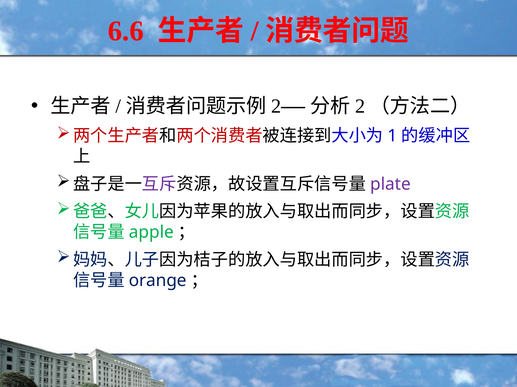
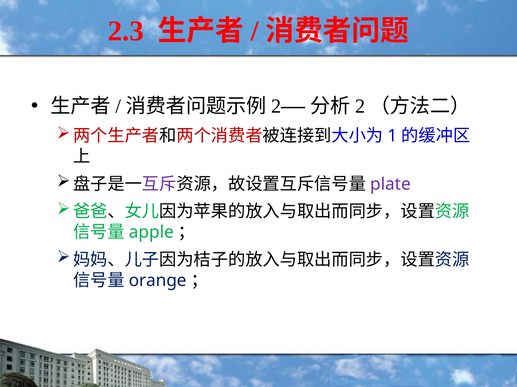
6.6: 6.6 -> 2.3 (126, 31)
